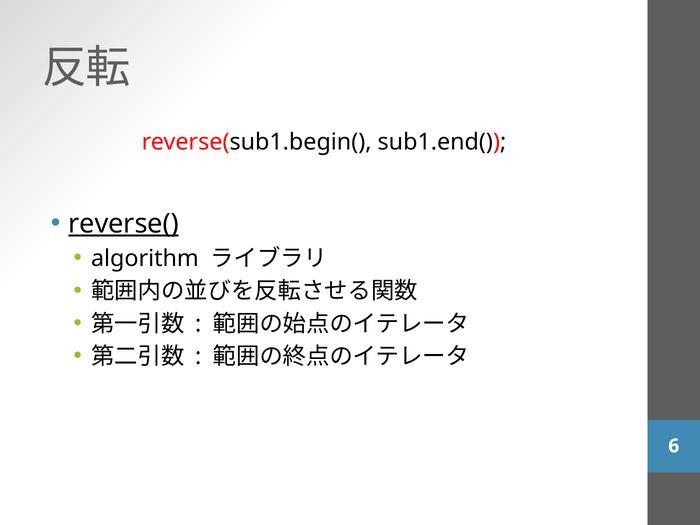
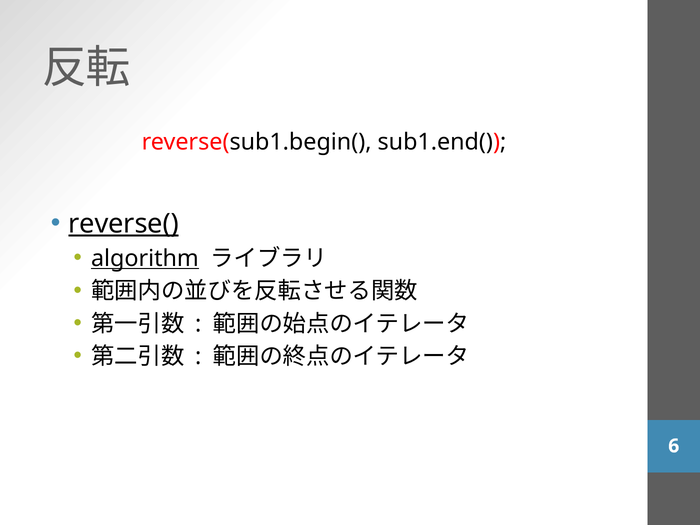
algorithm underline: none -> present (145, 258)
